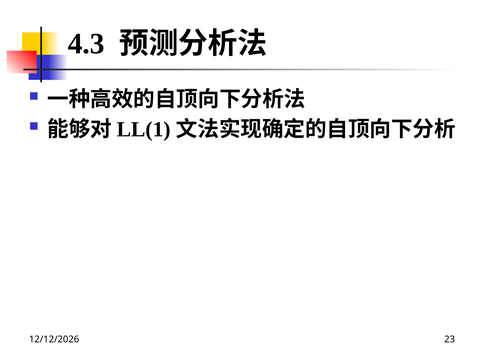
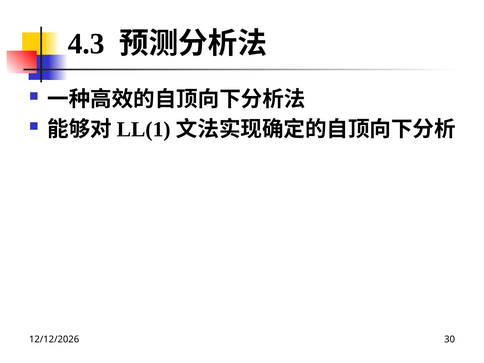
23: 23 -> 30 (450, 339)
